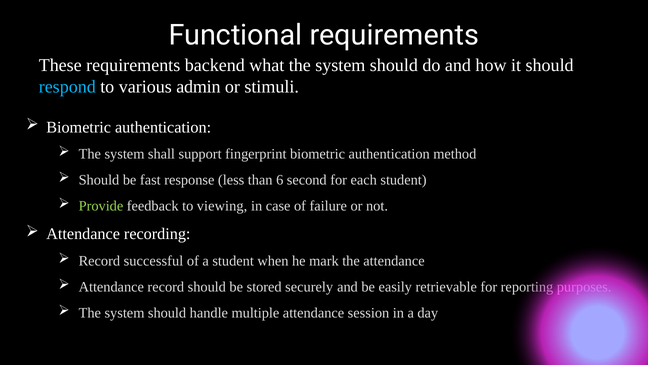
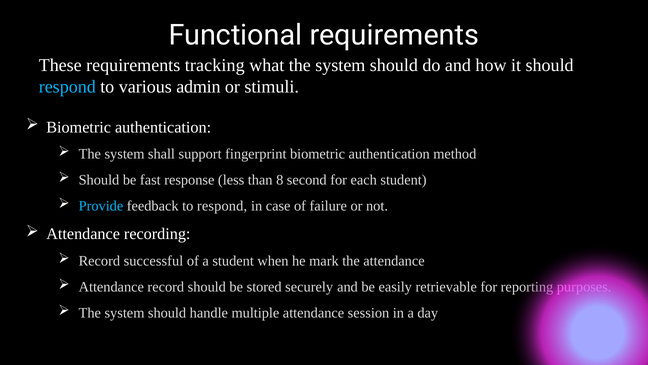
backend: backend -> tracking (215, 65)
6: 6 -> 8 (280, 180)
Provide colour: light green -> light blue (101, 206)
to viewing: viewing -> respond (222, 206)
